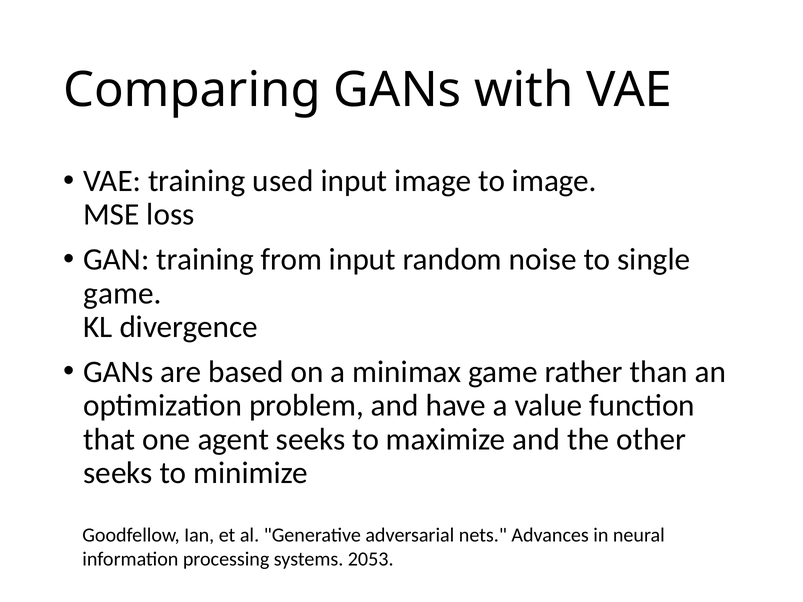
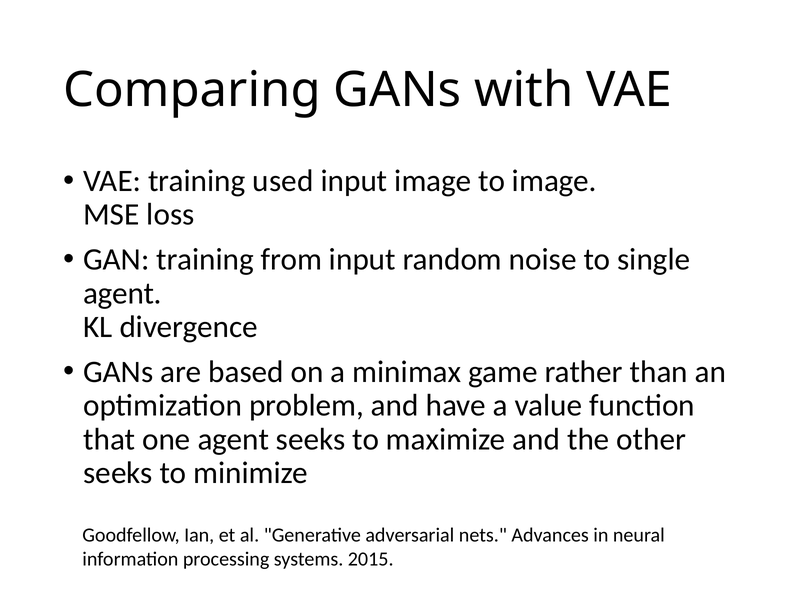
game: game -> agent (123, 293)
2053: 2053 -> 2015 (371, 559)
